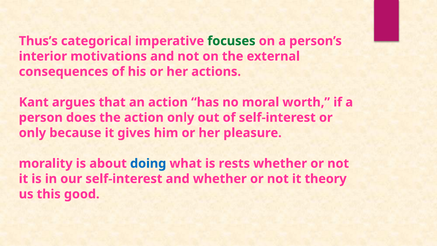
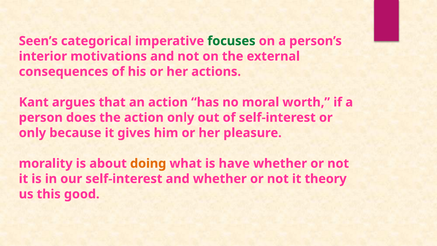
Thus’s: Thus’s -> Seen’s (38, 41)
doing colour: blue -> orange (148, 163)
rests: rests -> have (234, 163)
